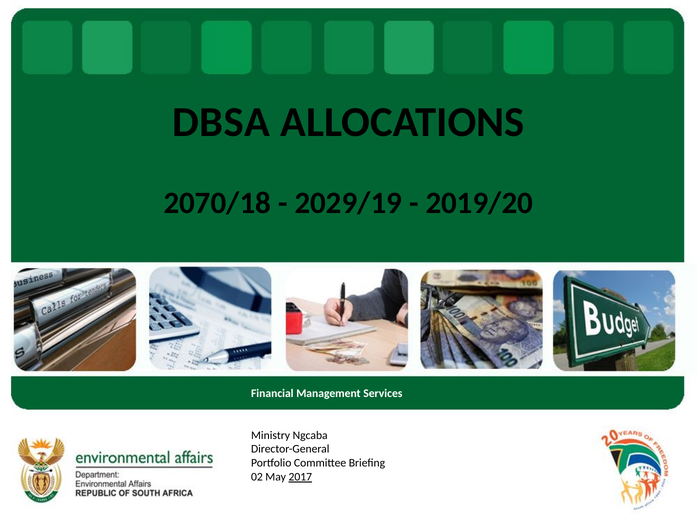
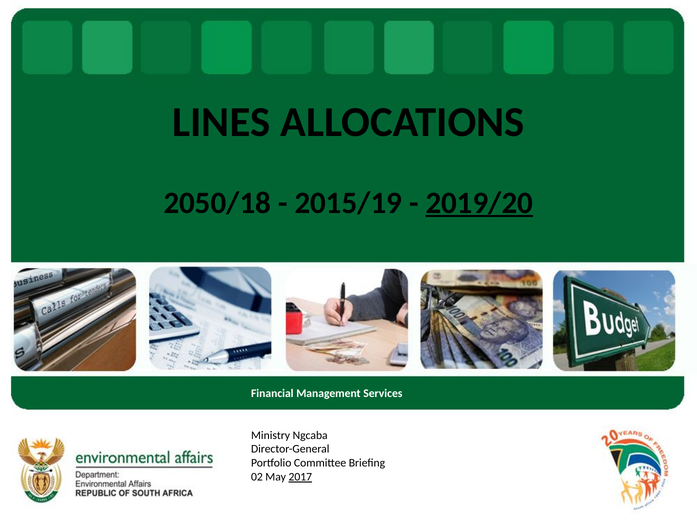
DBSA: DBSA -> LINES (221, 122)
2070/18: 2070/18 -> 2050/18 (217, 203)
2029/19: 2029/19 -> 2015/19 (348, 203)
2019/20 underline: none -> present (479, 203)
